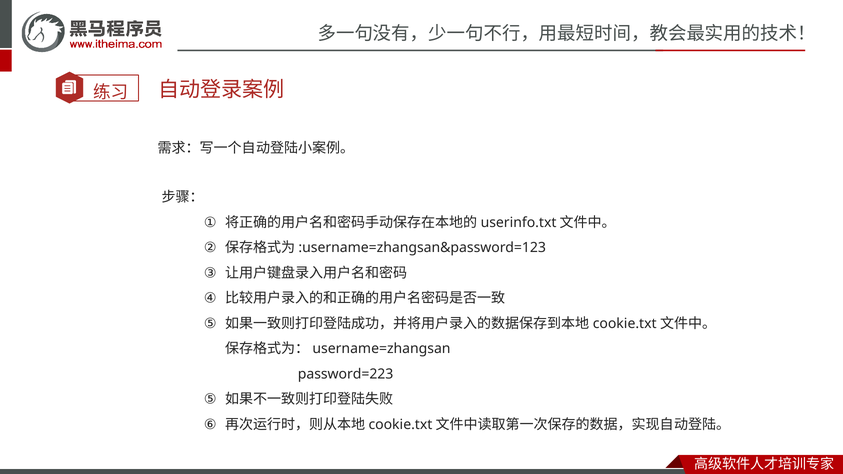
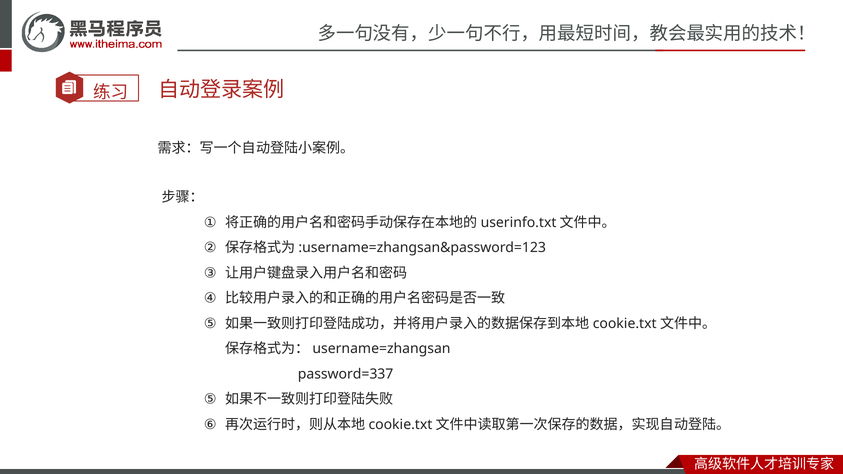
password=223: password=223 -> password=337 (346, 374)
